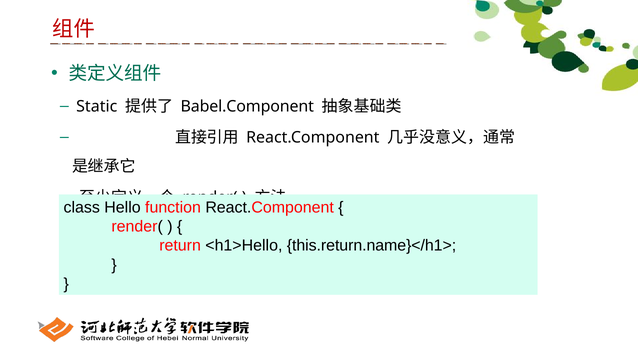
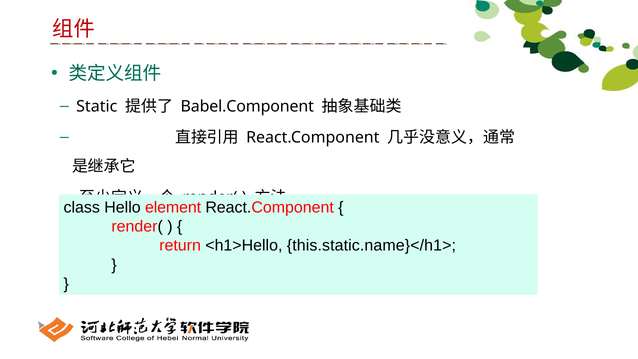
function: function -> element (173, 207)
this.return.name}</h1>: this.return.name}</h1> -> this.static.name}</h1> (371, 246)
